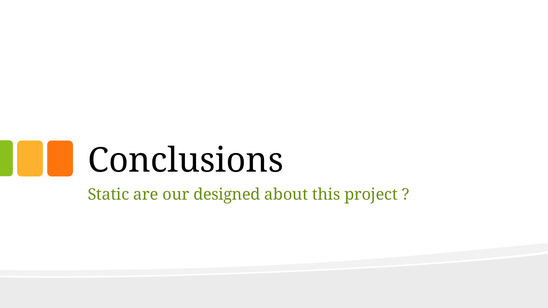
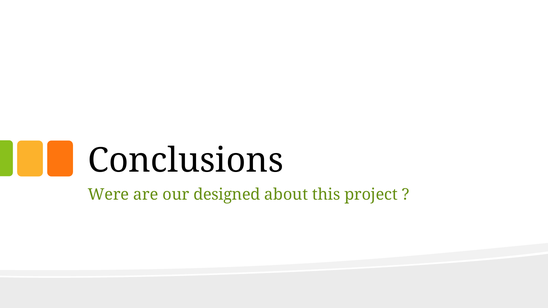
Static: Static -> Were (108, 195)
